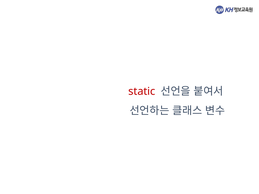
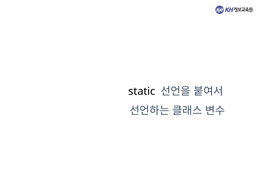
static colour: red -> black (142, 91)
